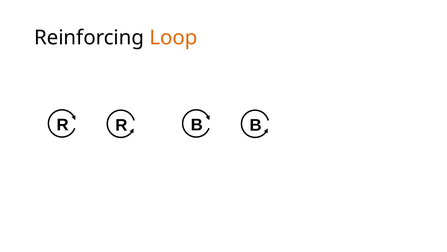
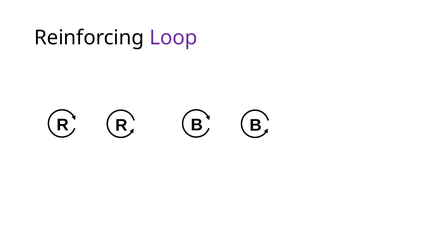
Loop colour: orange -> purple (174, 38)
